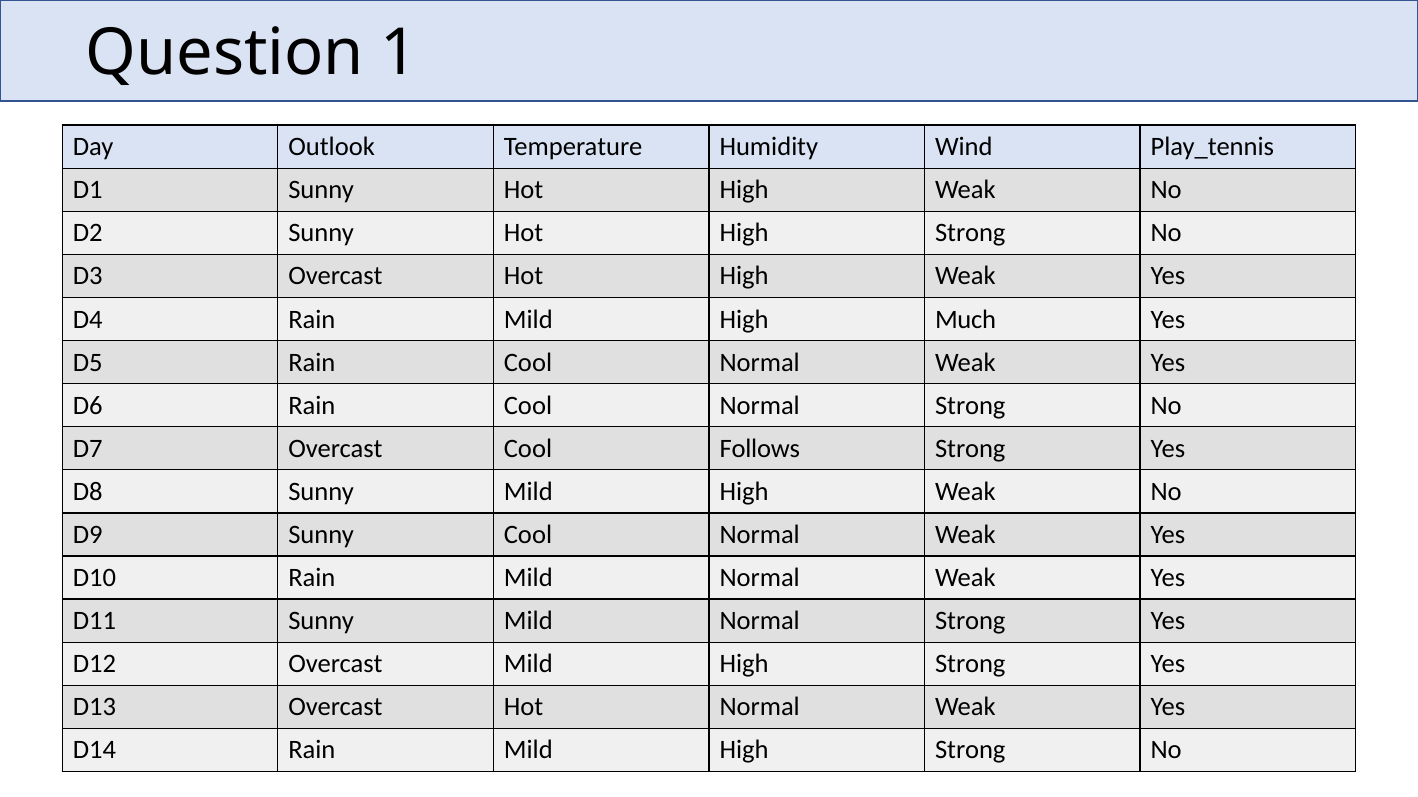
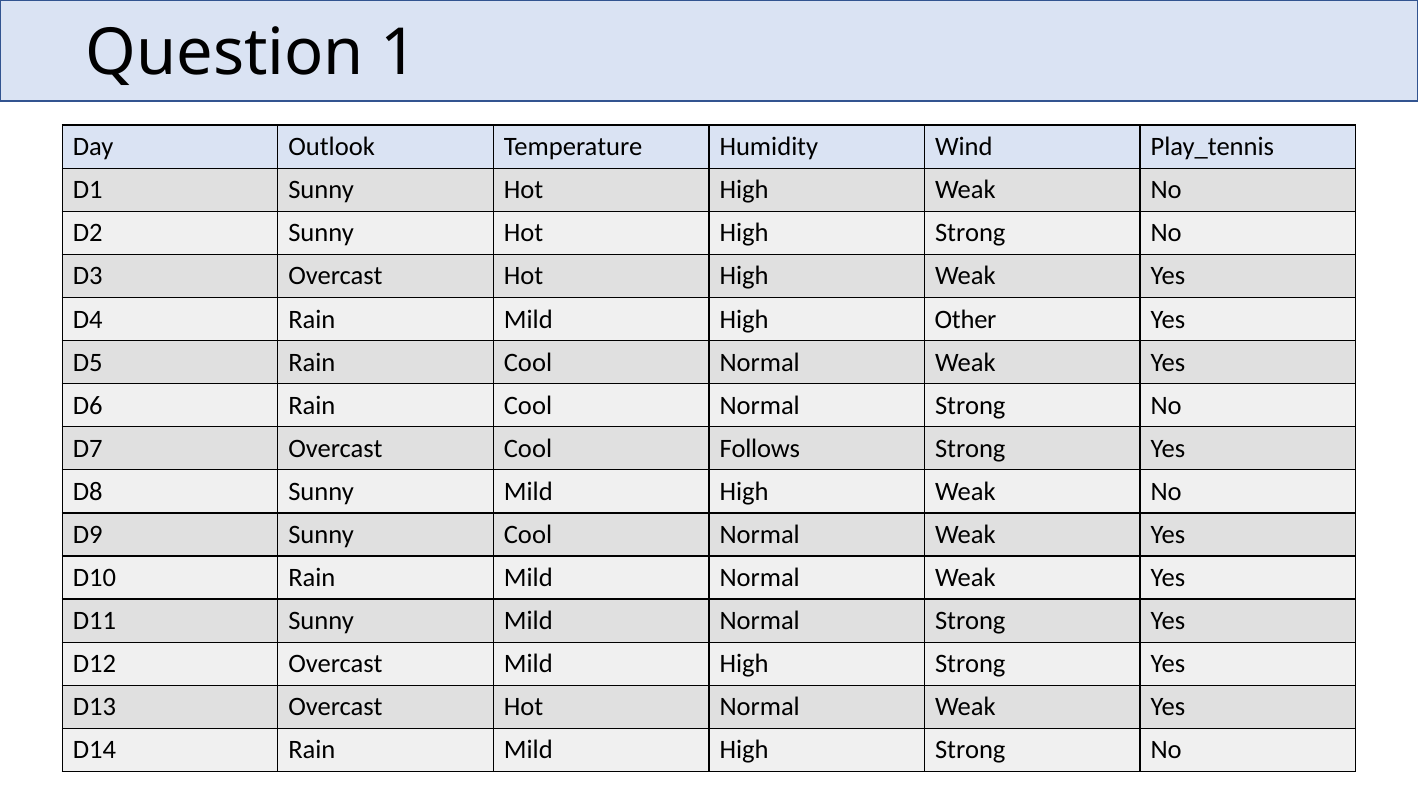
Much: Much -> Other (966, 320)
